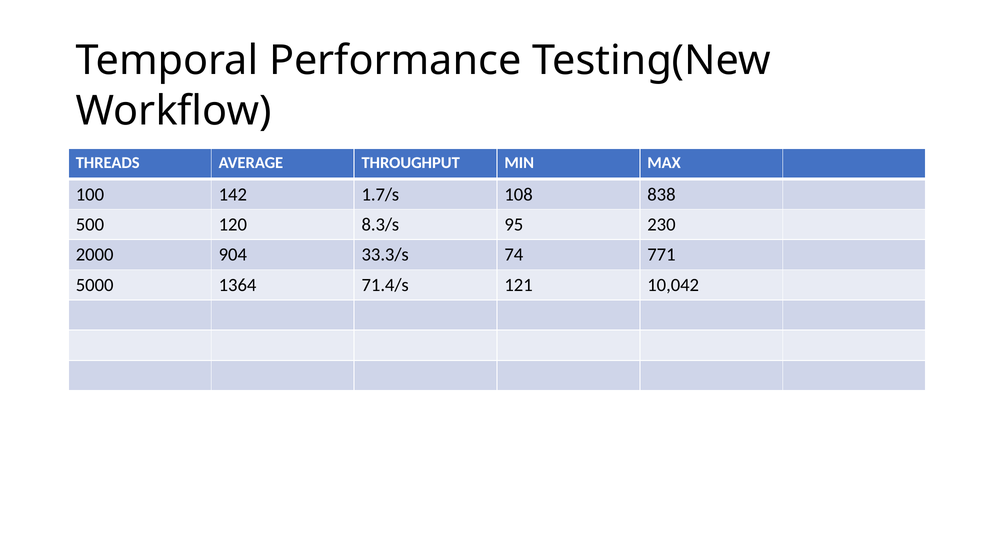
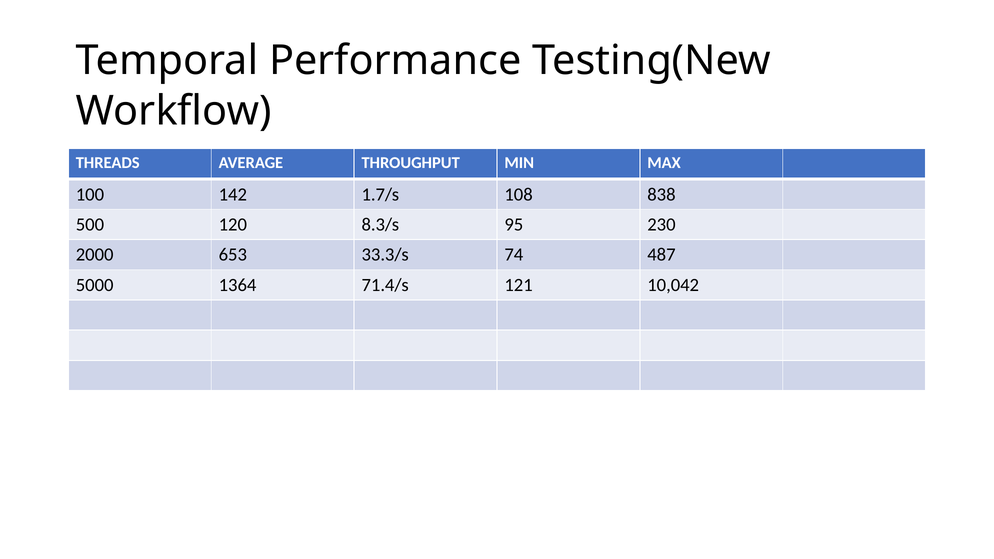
904: 904 -> 653 (233, 255)
771: 771 -> 487 (661, 255)
